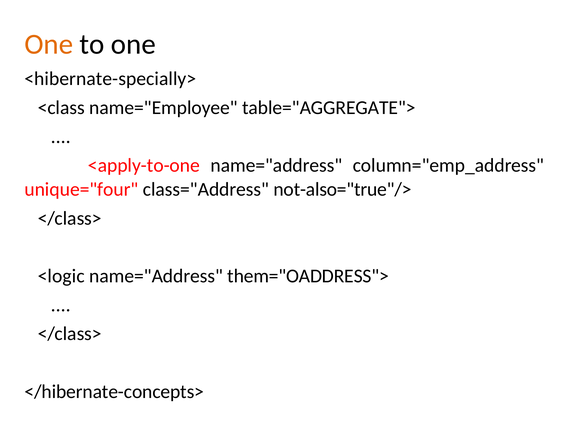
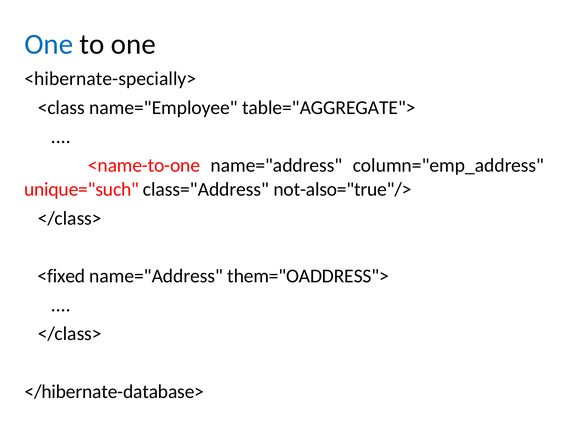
One colour: orange -> blue (49, 44)
<apply-to-one: <apply-to-one -> <name-to-one (144, 165)
unique="four: unique="four -> unique="such (82, 189)
<logic: <logic -> <fixed (61, 276)
</hibernate-concepts>: </hibernate-concepts> -> </hibernate-database> (114, 392)
